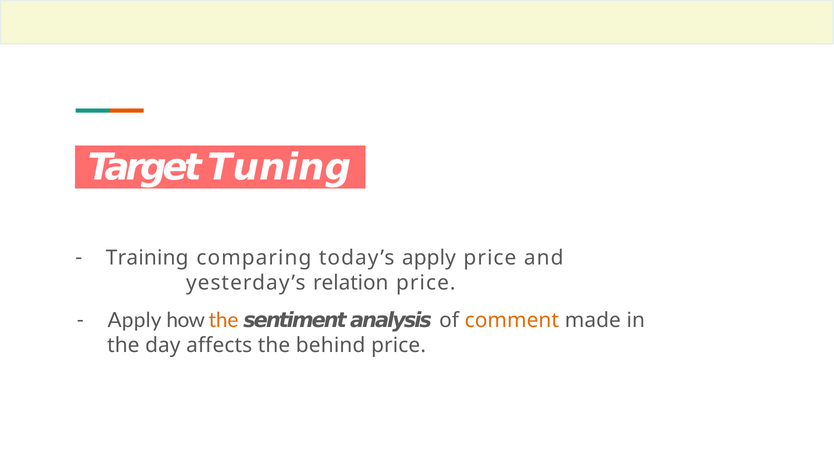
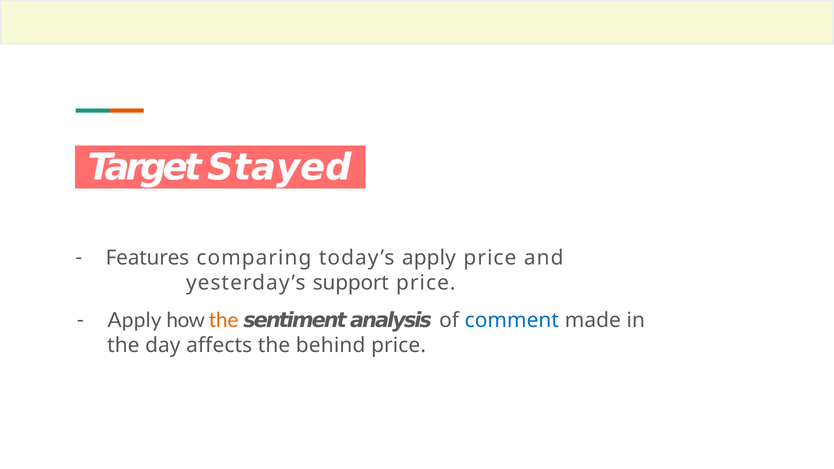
Tuning: Tuning -> Stayed (279, 168)
Training: Training -> Features (147, 258)
relation: relation -> support (351, 283)
comment colour: orange -> blue (512, 321)
